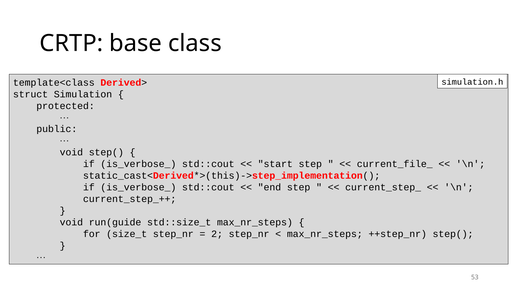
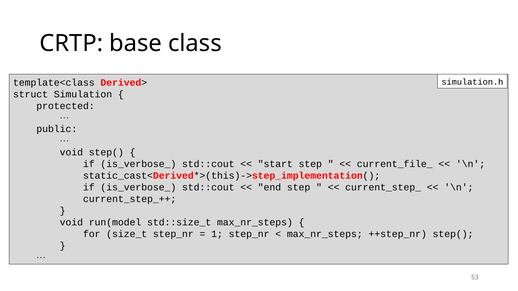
run(guide: run(guide -> run(model (115, 223)
2: 2 -> 1 (217, 234)
